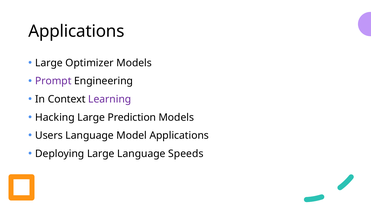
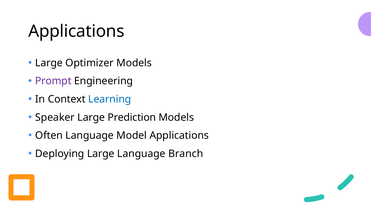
Learning colour: purple -> blue (110, 99)
Hacking: Hacking -> Speaker (55, 117)
Users: Users -> Often (49, 135)
Speeds: Speeds -> Branch (186, 153)
